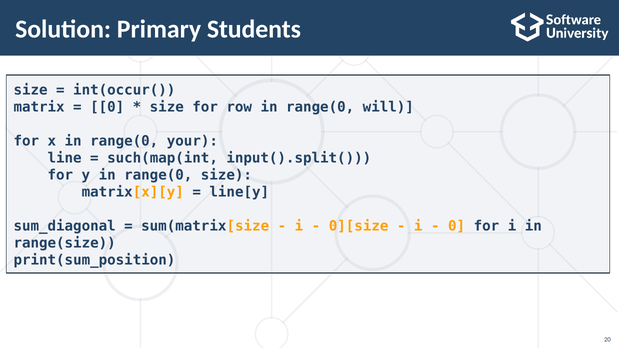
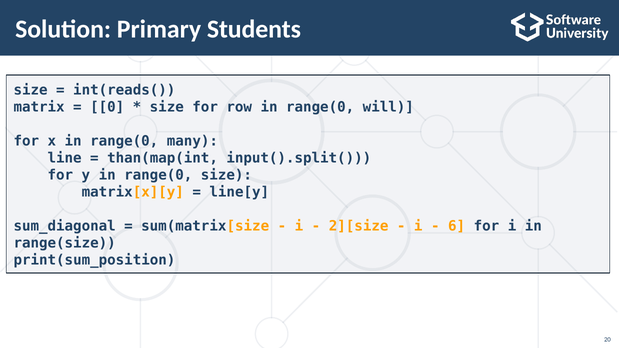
int(occur(: int(occur( -> int(reads( (124, 90)
your: your -> many (192, 141)
such(map(int: such(map(int -> than(map(int (163, 158)
0][size: 0][size -> 2][size (359, 226)
0: 0 -> 6 (457, 226)
